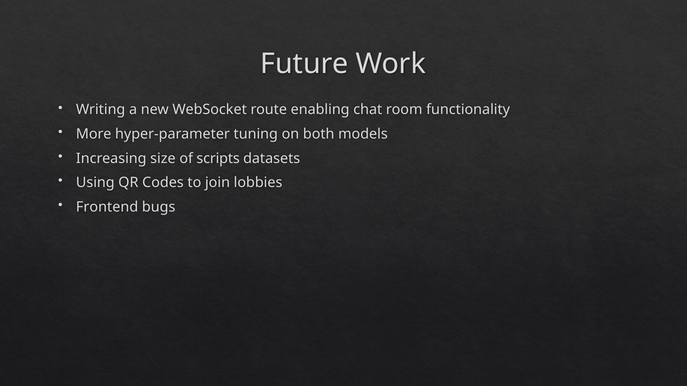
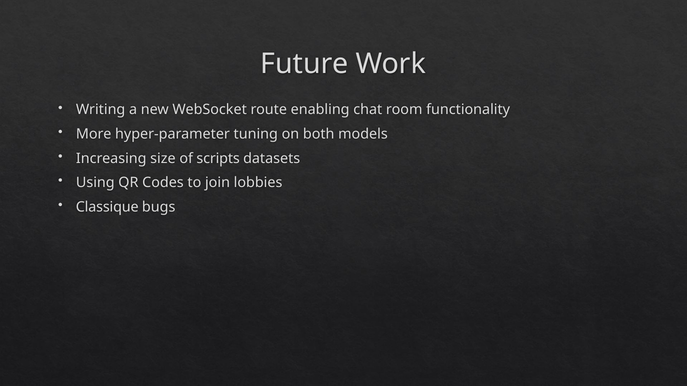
Frontend: Frontend -> Classique (107, 207)
